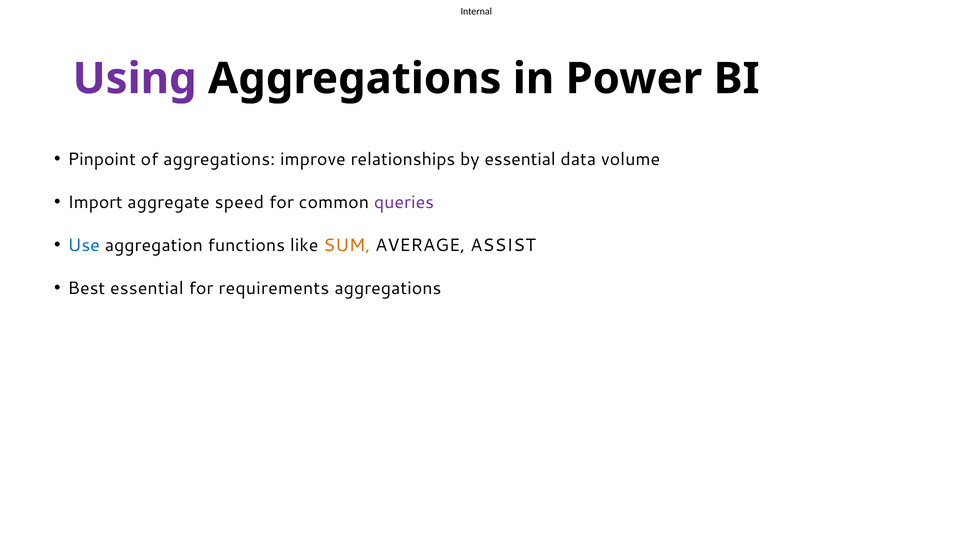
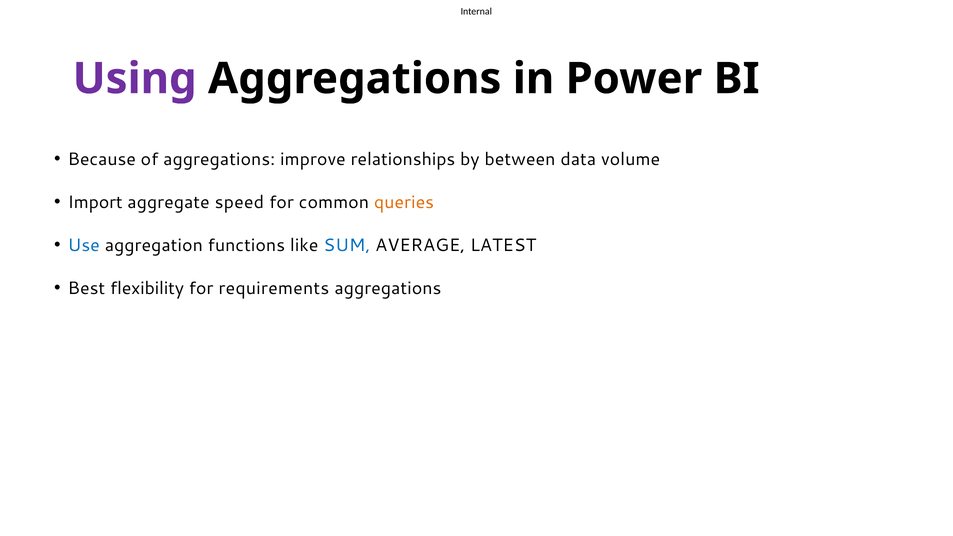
Pinpoint: Pinpoint -> Because (102, 160)
by essential: essential -> between (520, 160)
queries colour: purple -> orange (404, 202)
SUM colour: orange -> blue (347, 245)
ASSIST: ASSIST -> LATEST (503, 245)
Best essential: essential -> flexibility (147, 288)
